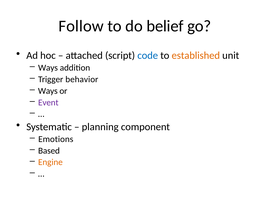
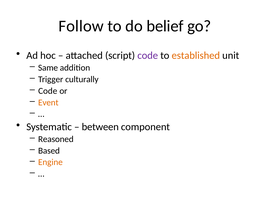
code colour: blue -> purple (148, 56)
Ways: Ways -> Same (48, 68)
behavior: behavior -> culturally (82, 79)
Ways: Ways -> Code (48, 91)
Event colour: purple -> orange (48, 103)
planning: planning -> between (100, 127)
Emotions: Emotions -> Reasoned (56, 139)
